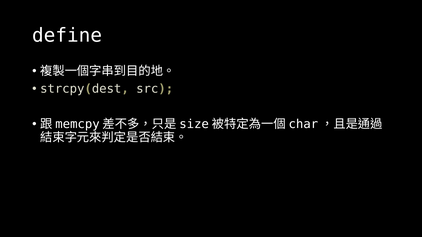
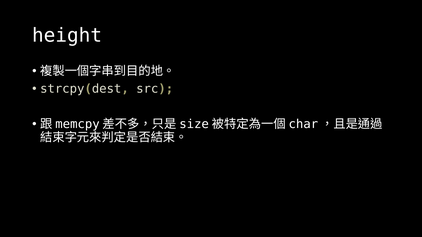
define: define -> height (67, 35)
